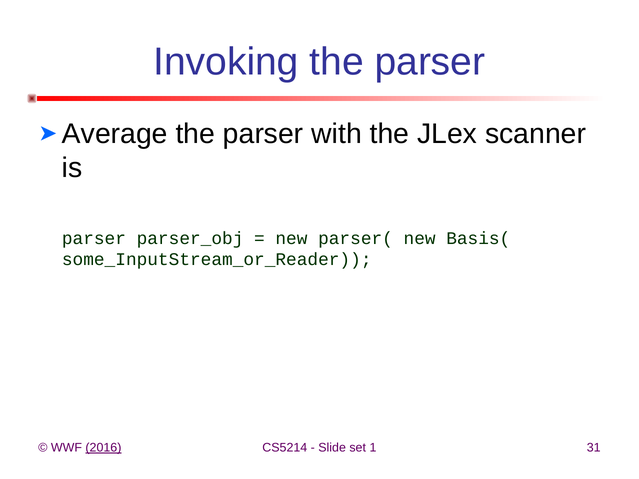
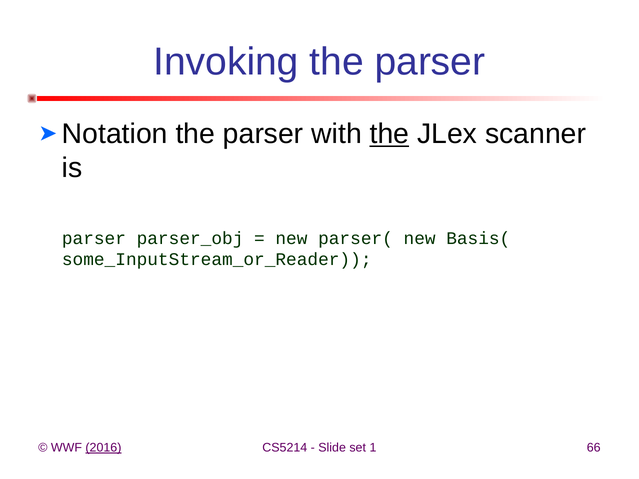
Average: Average -> Notation (115, 134)
the underline: none -> present (389, 134)
31: 31 -> 66 (594, 448)
